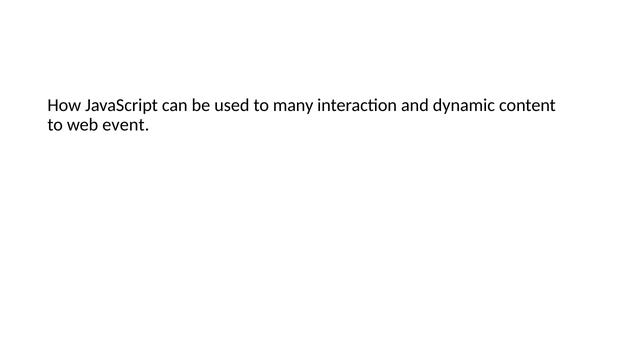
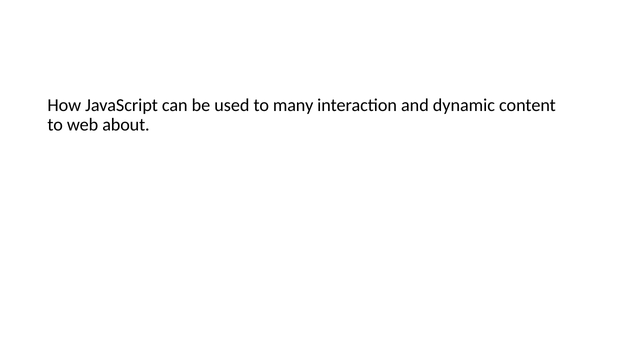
event: event -> about (126, 125)
